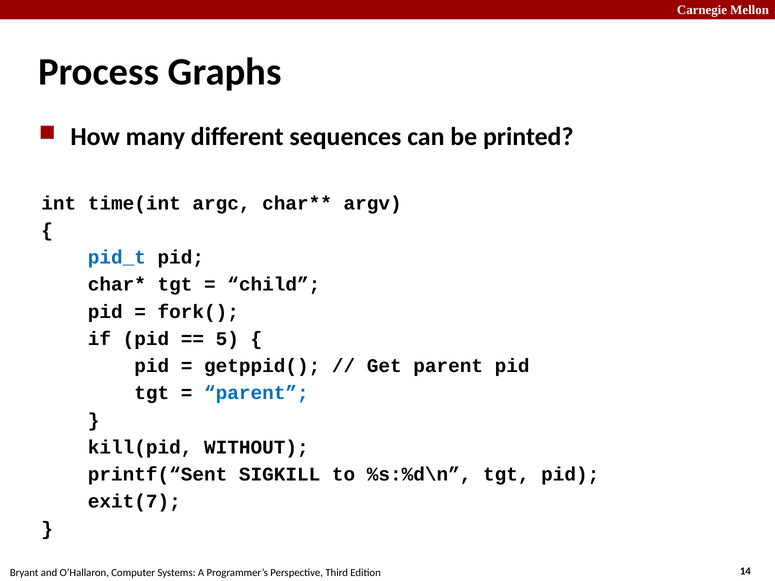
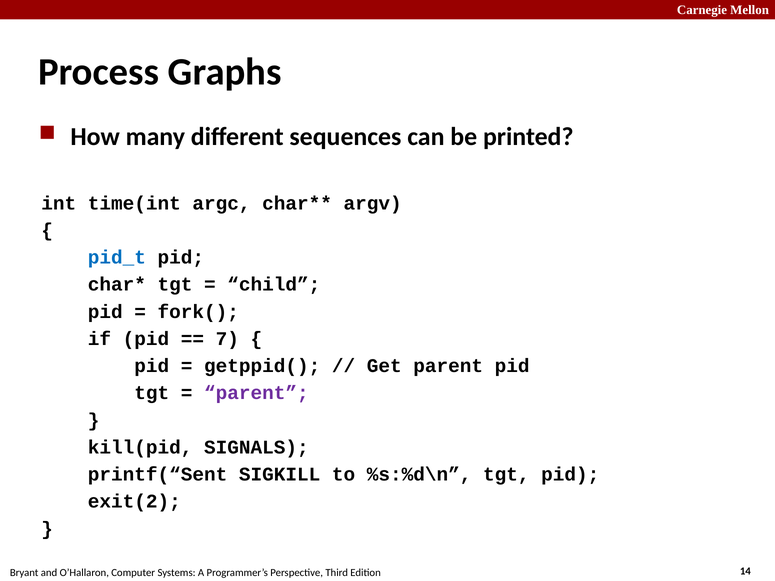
5: 5 -> 7 (227, 339)
parent colour: blue -> purple (256, 393)
WITHOUT: WITHOUT -> SIGNALS (256, 447)
exit(7: exit(7 -> exit(2 (134, 502)
